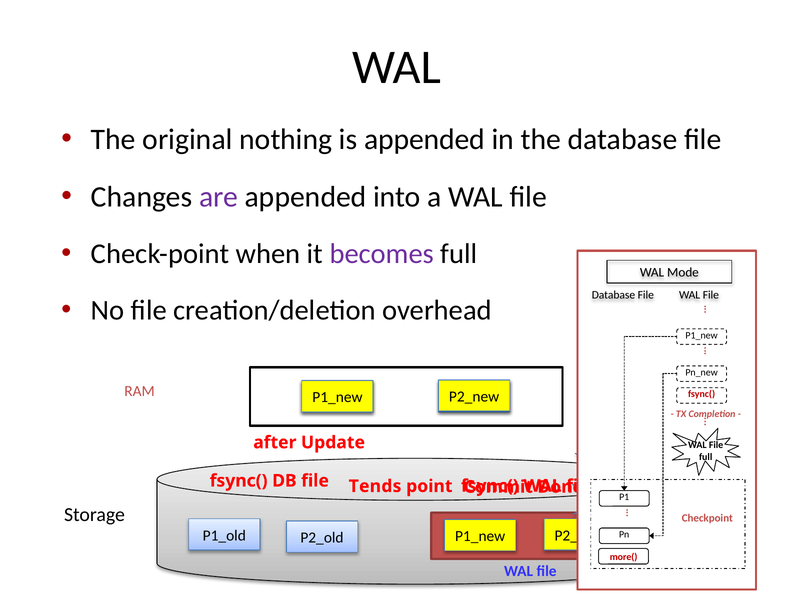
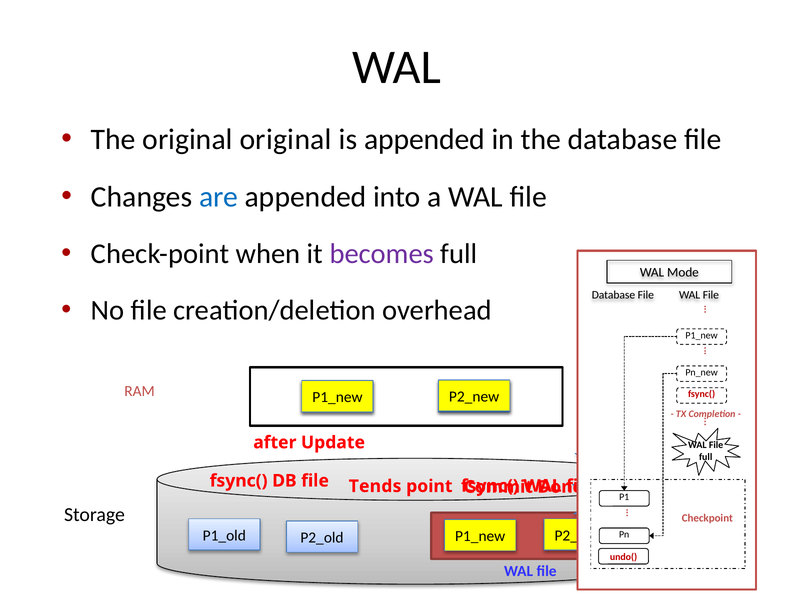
original nothing: nothing -> original (286, 139)
are colour: purple -> blue (219, 197)
more(: more( -> undo( (624, 557)
